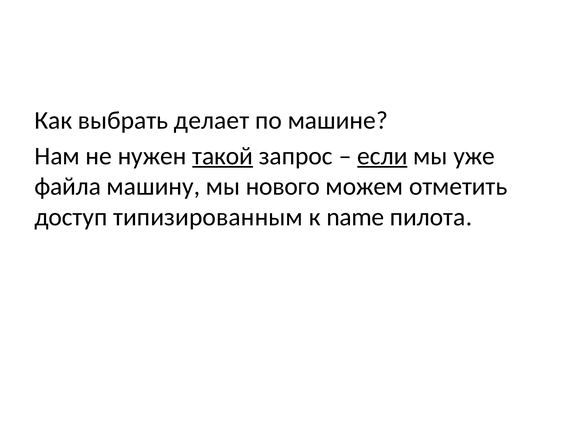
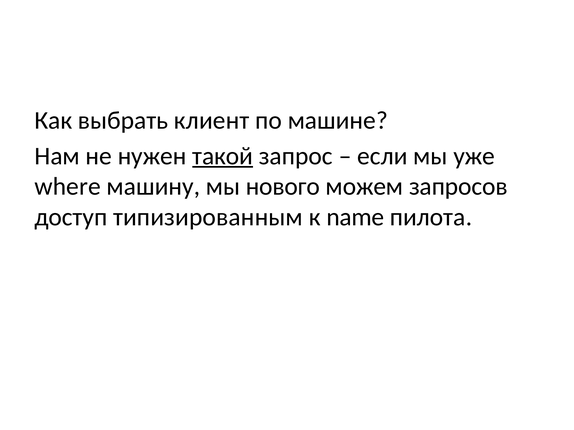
делает: делает -> клиент (212, 120)
если underline: present -> none (382, 156)
файла: файла -> where (68, 187)
отметить: отметить -> запросов (458, 187)
